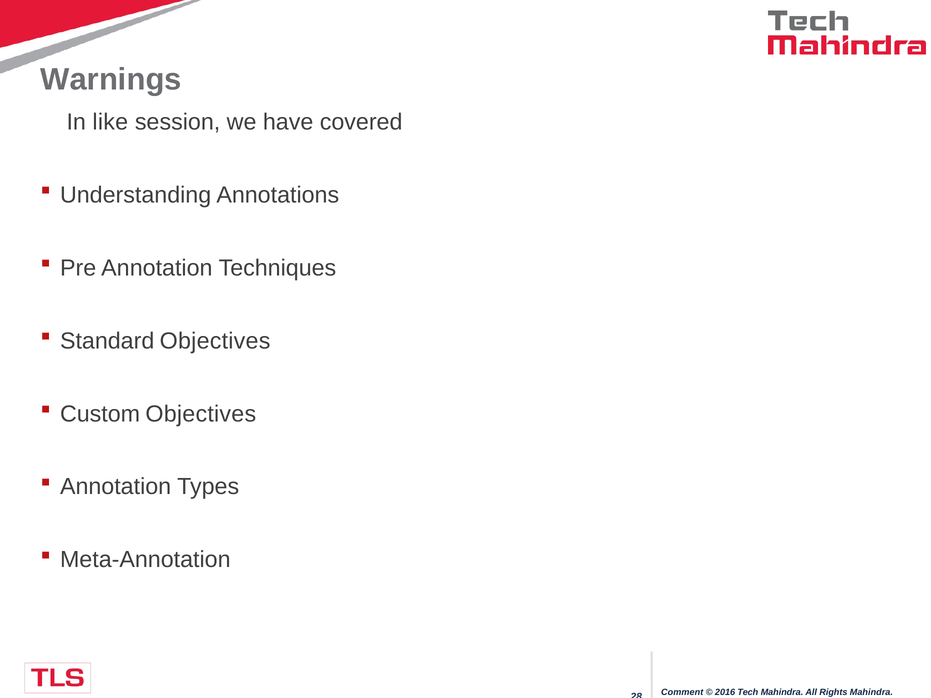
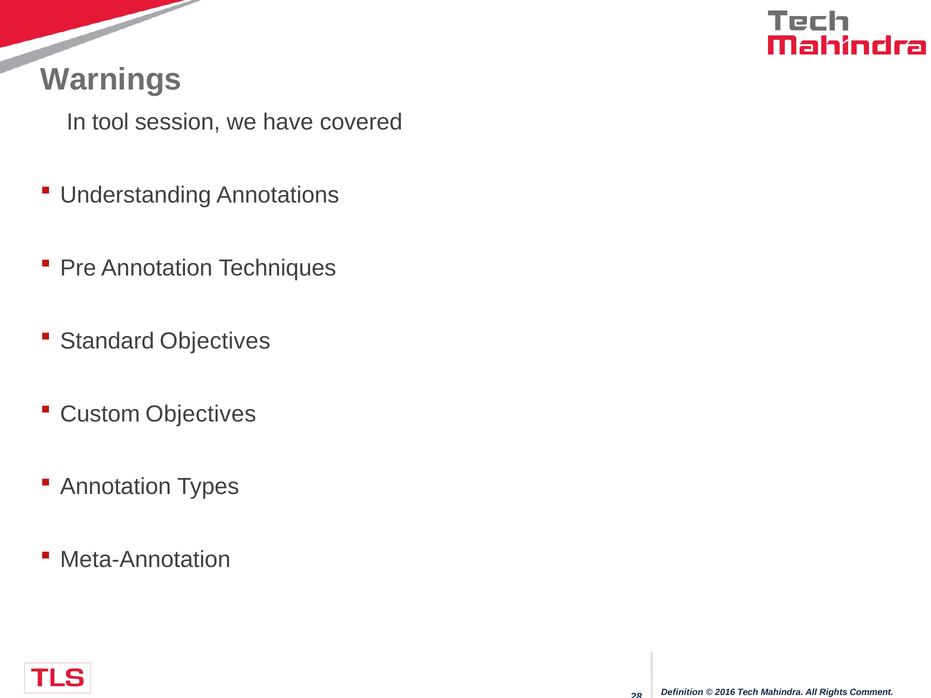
like: like -> tool (111, 122)
Comment: Comment -> Definition (682, 693)
Rights Mahindra: Mahindra -> Comment (871, 693)
